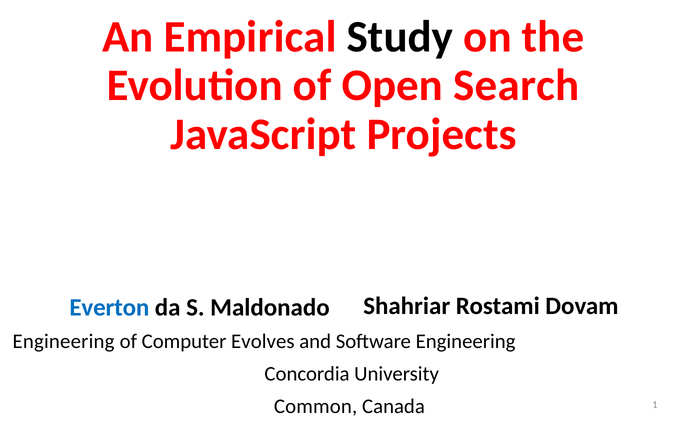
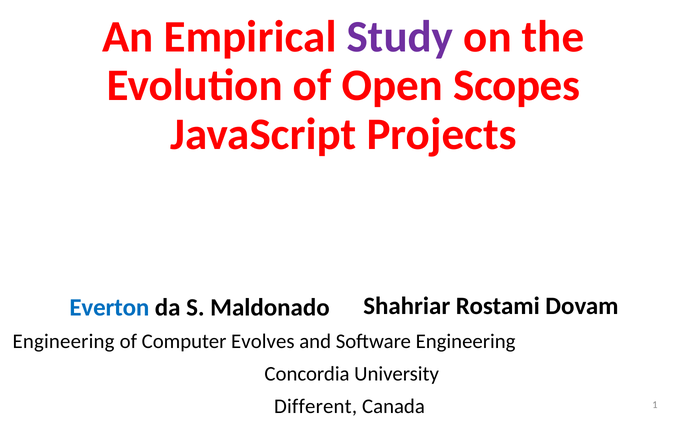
Study colour: black -> purple (400, 37)
Search: Search -> Scopes (517, 86)
Common: Common -> Different (316, 407)
